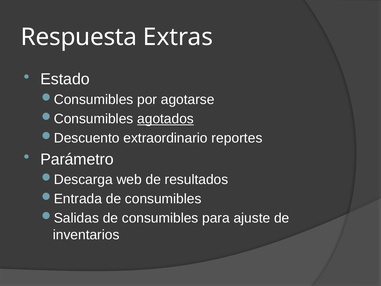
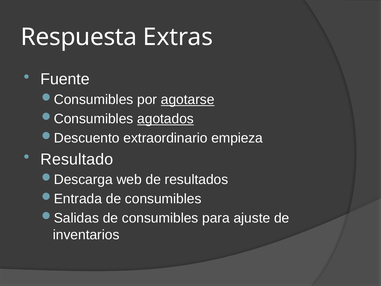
Estado: Estado -> Fuente (65, 79)
agotarse underline: none -> present (188, 100)
reportes: reportes -> empieza (237, 138)
Parámetro: Parámetro -> Resultado (77, 159)
